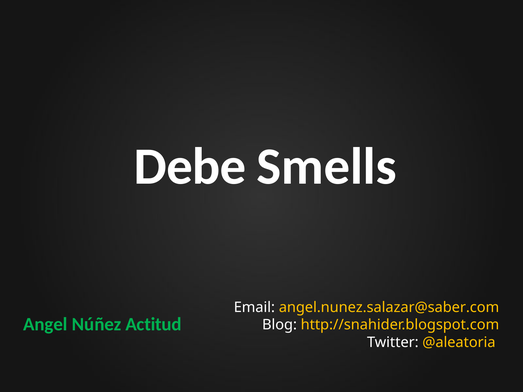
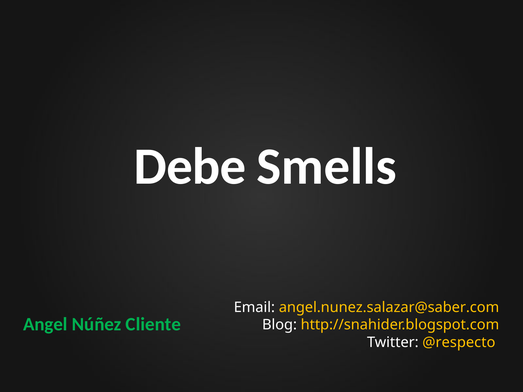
Actitud: Actitud -> Cliente (153, 325)
@aleatoria: @aleatoria -> @respecto (459, 342)
